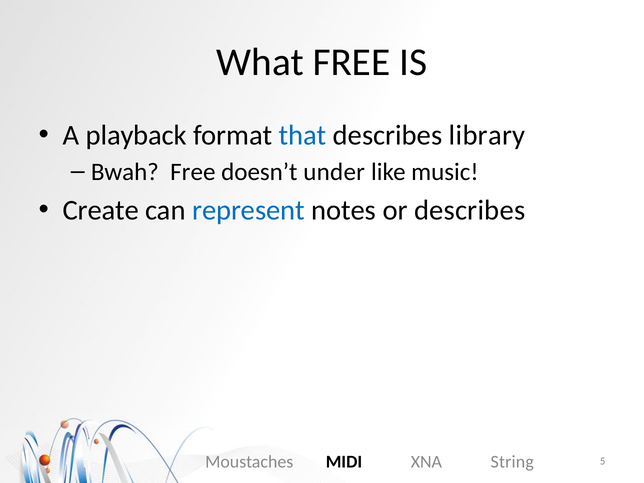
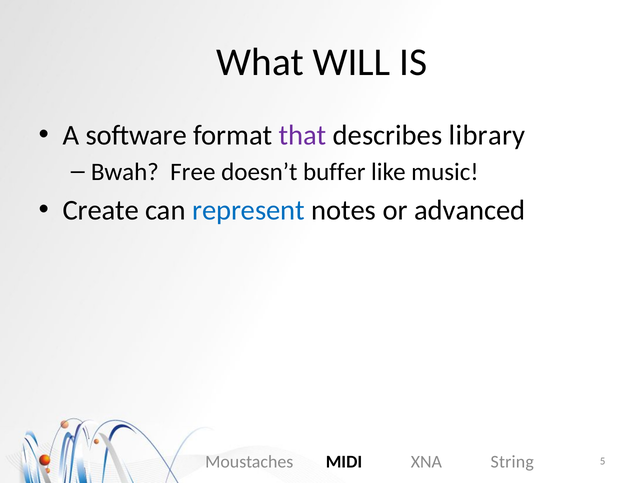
What FREE: FREE -> WILL (352, 62)
playback: playback -> software (136, 135)
that colour: blue -> purple (302, 135)
under: under -> buffer (334, 172)
or describes: describes -> advanced (470, 210)
